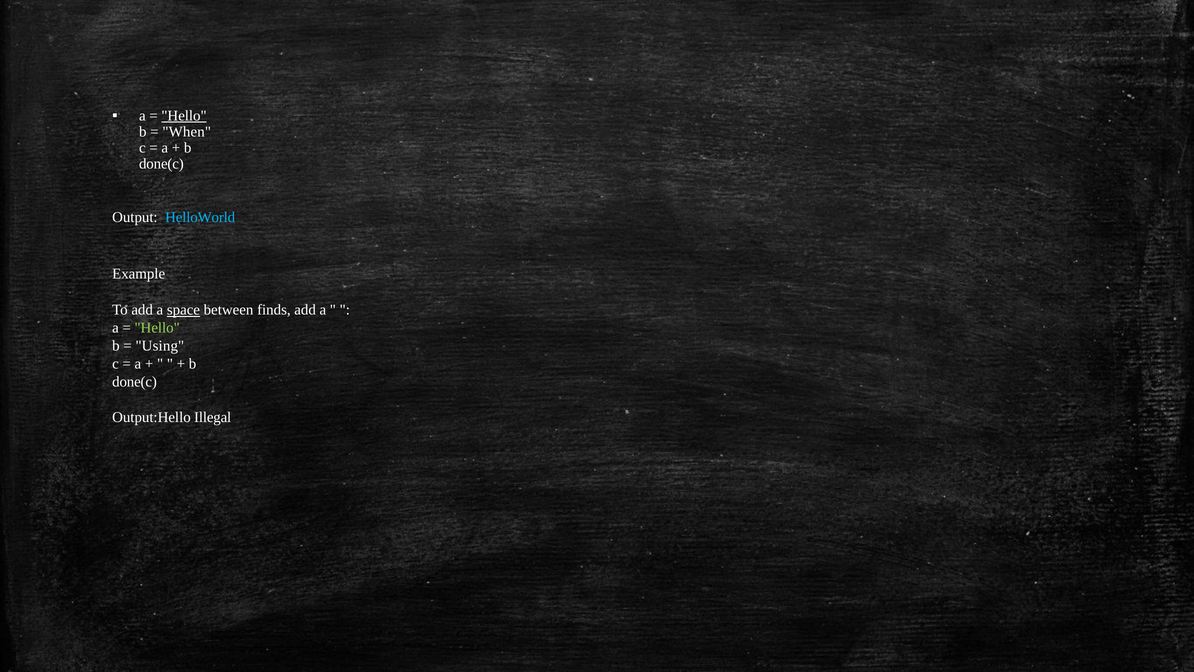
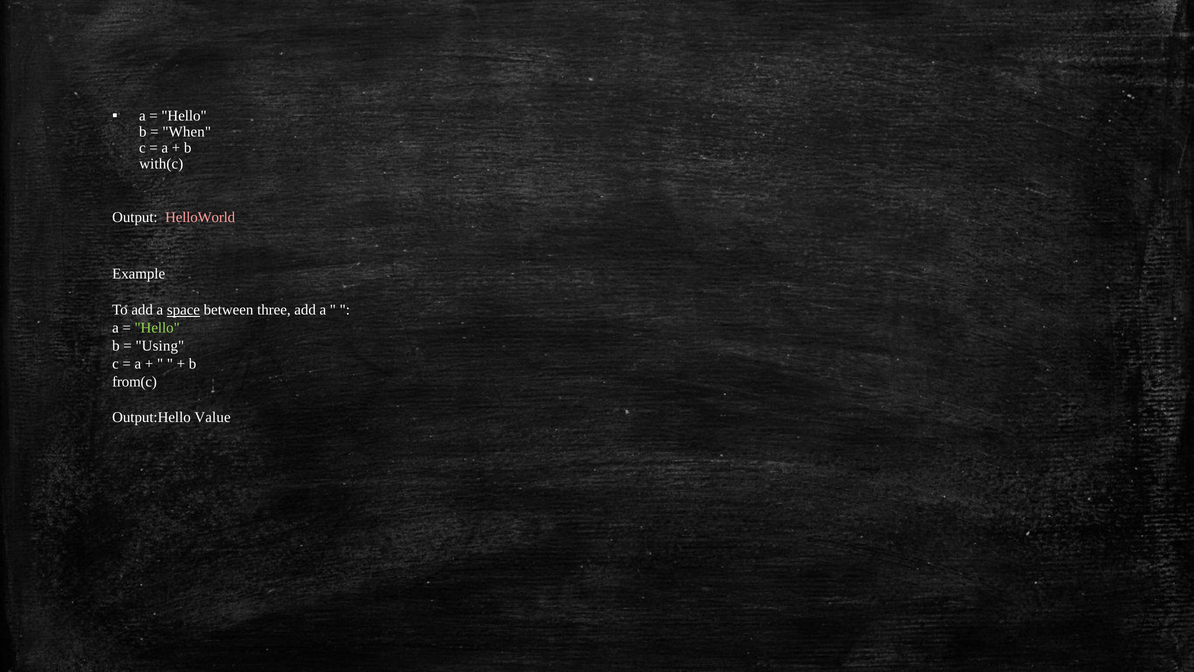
Hello underline: present -> none (184, 116)
done(c: done(c -> with(c (161, 164)
HelloWorld colour: light blue -> pink (200, 217)
finds: finds -> three (274, 310)
done(c: done(c -> from(c (135, 381)
Illegal: Illegal -> Value (213, 417)
